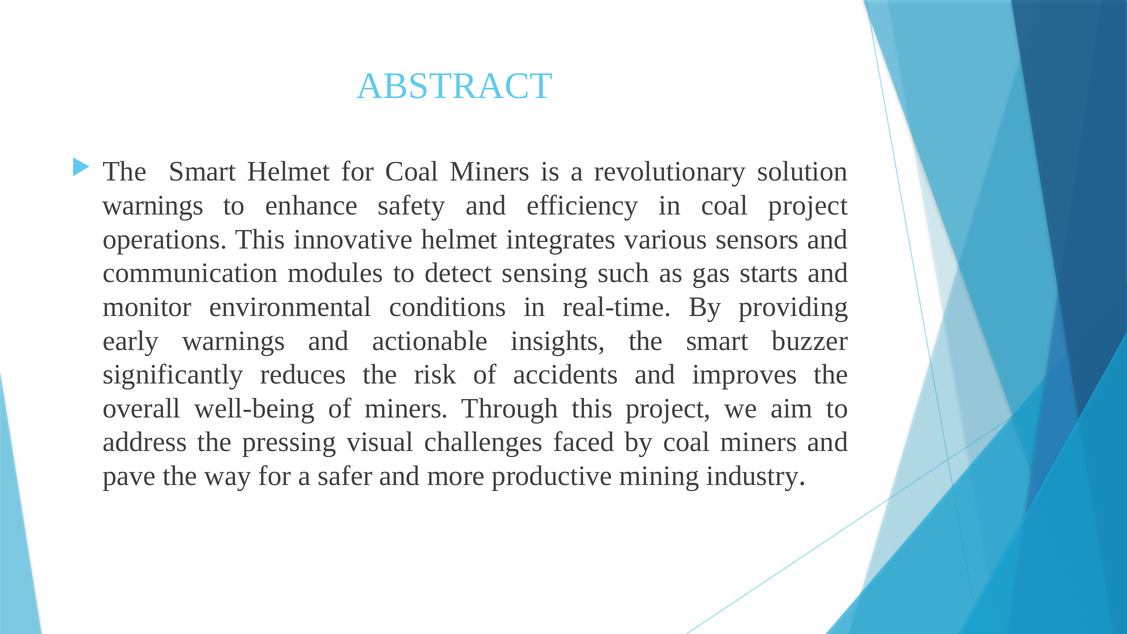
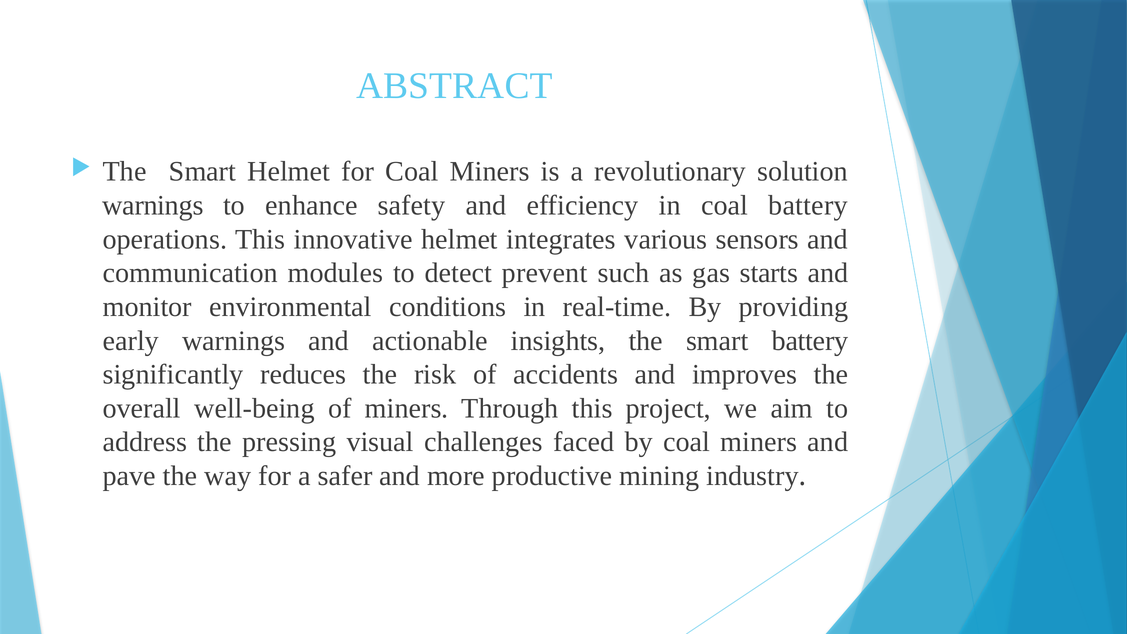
coal project: project -> battery (808, 205)
sensing: sensing -> prevent (545, 273)
smart buzzer: buzzer -> battery (810, 341)
